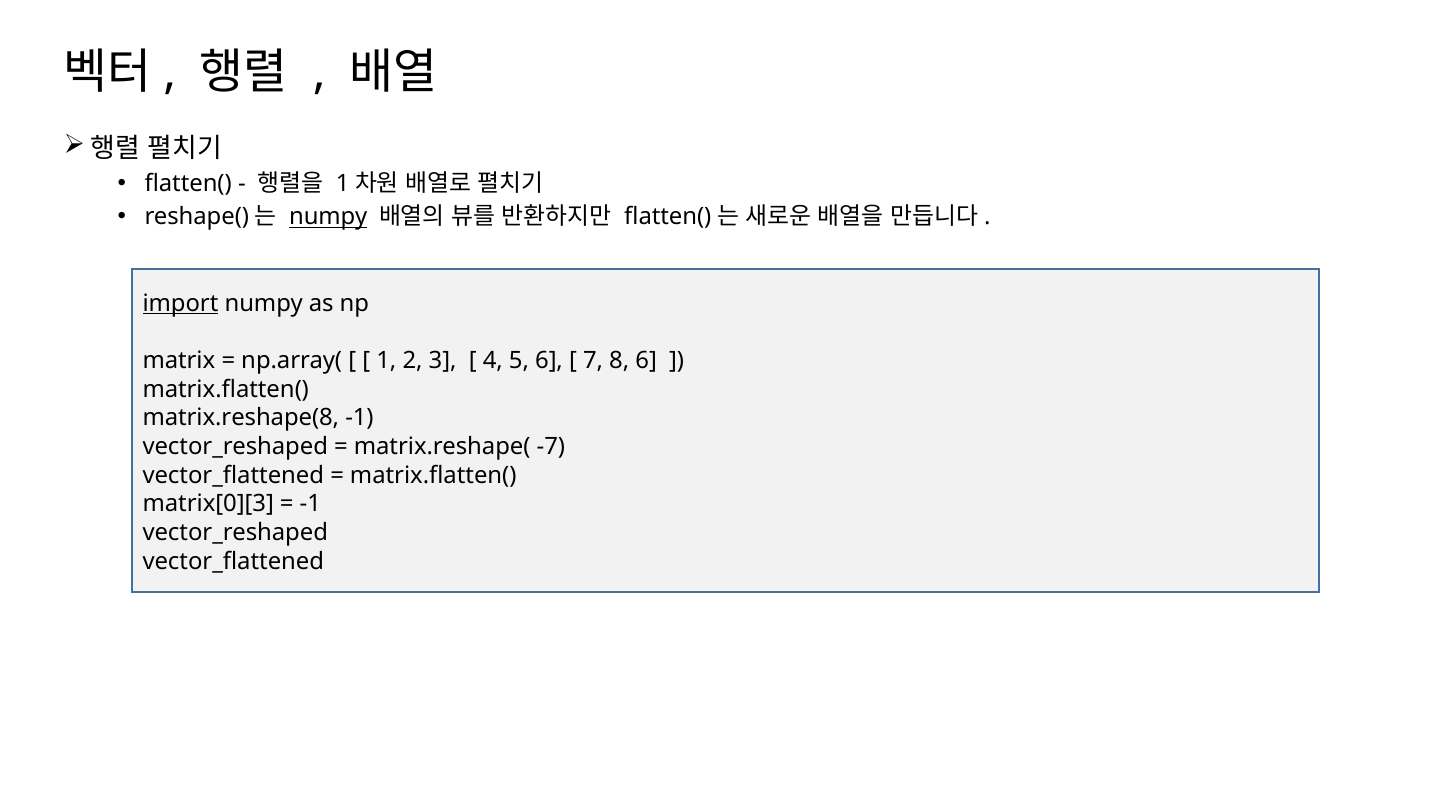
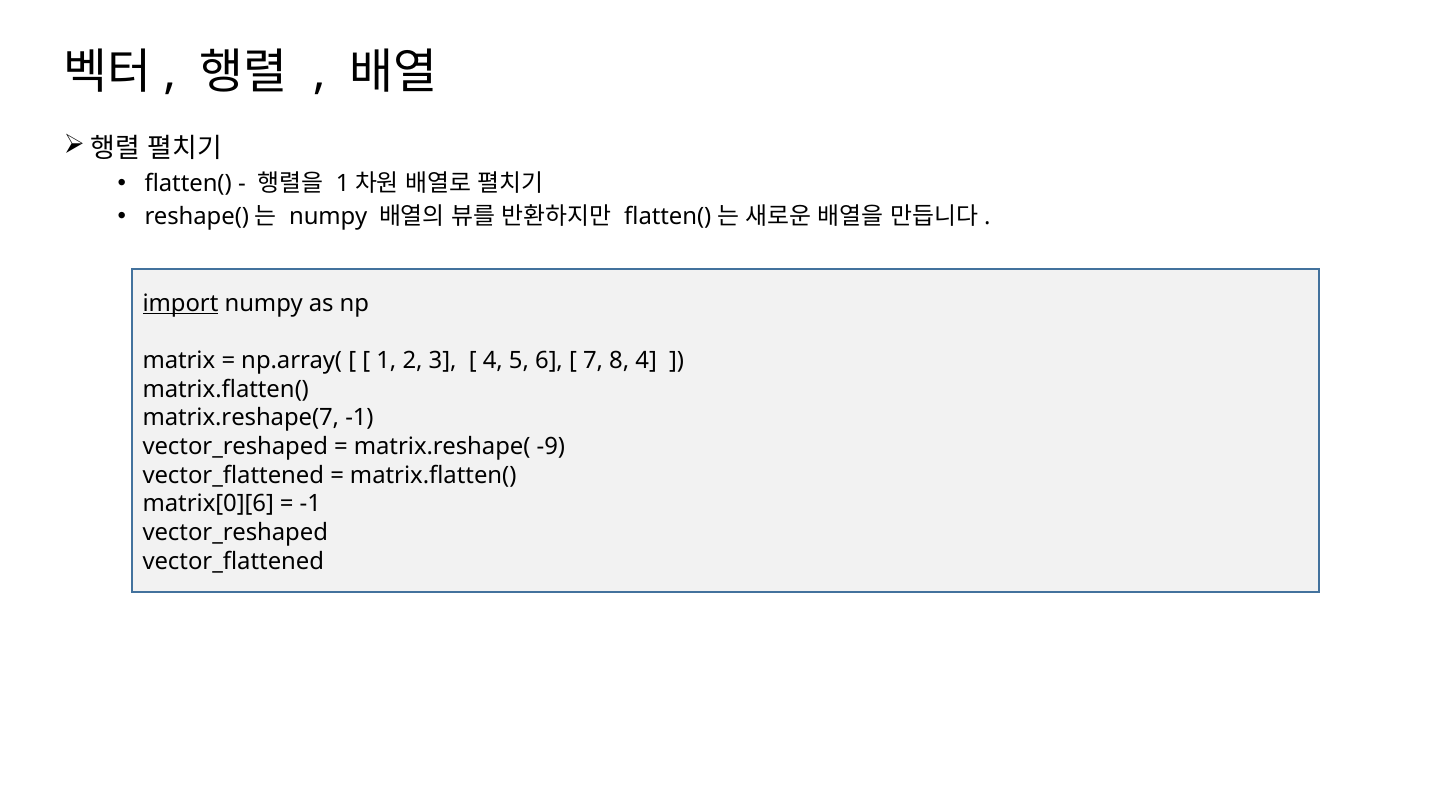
numpy underline: present -> none (328, 217)
8 6: 6 -> 4 (646, 360)
matrix.reshape(8: matrix.reshape(8 -> matrix.reshape(7 (241, 418)
-7: -7 -> -9 (551, 446)
matrix[0][3: matrix[0][3 -> matrix[0][6 (208, 504)
